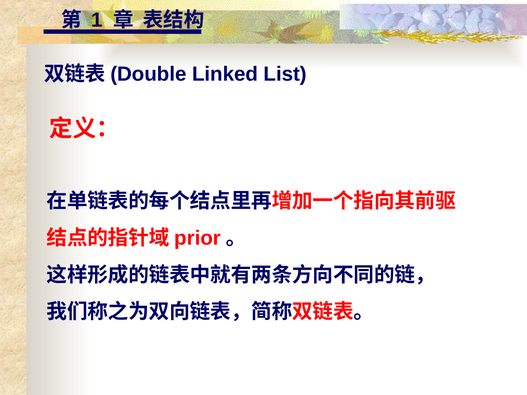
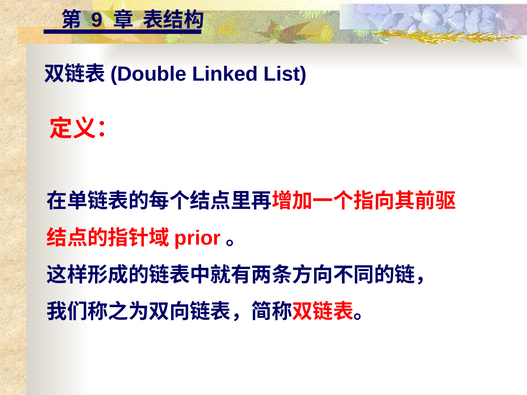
1: 1 -> 9 (97, 20)
